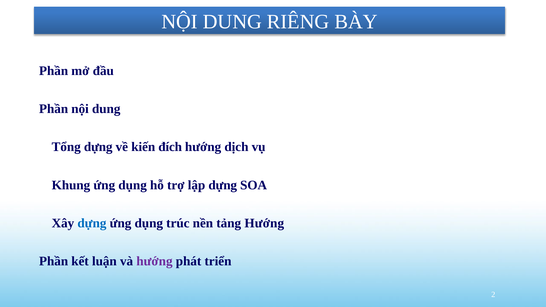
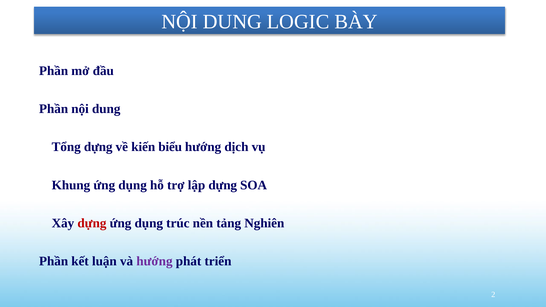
RIÊNG: RIÊNG -> LOGIC (298, 22)
đích: đích -> biểu (170, 147)
dựng colour: blue -> red (92, 223)
tảng Hướng: Hướng -> Nghiên (264, 223)
